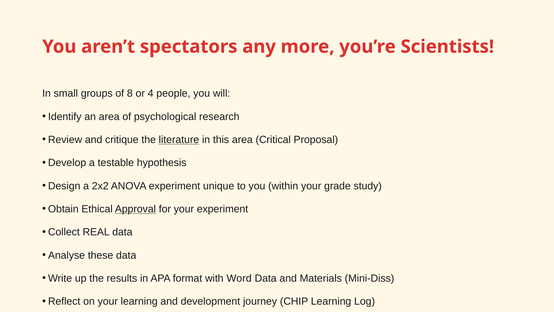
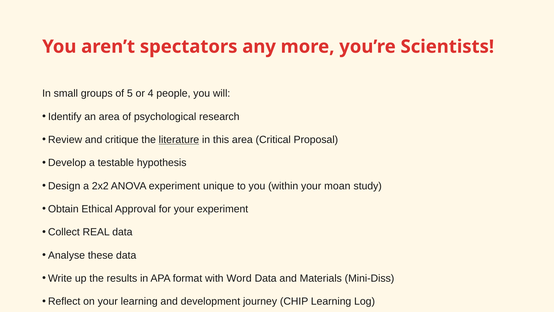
8: 8 -> 5 (130, 93)
grade: grade -> moan (337, 186)
Approval underline: present -> none (135, 209)
